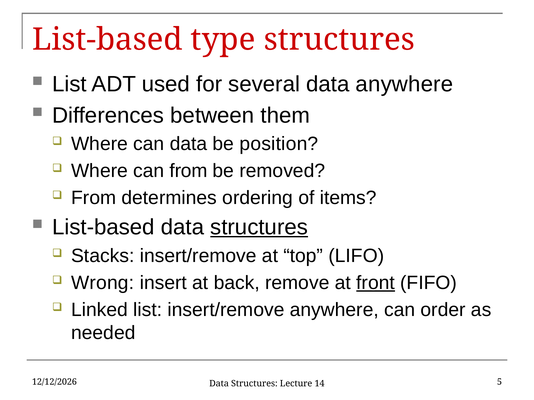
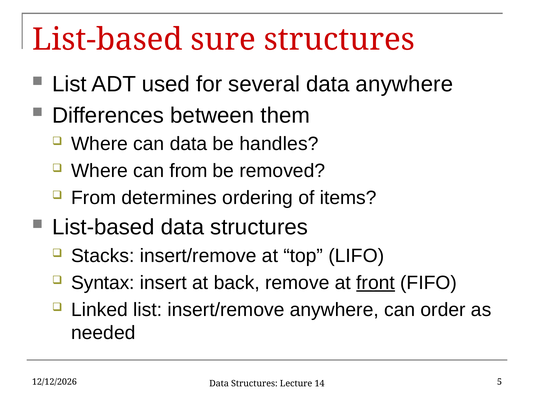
type: type -> sure (223, 40)
position: position -> handles (279, 144)
structures underline: present -> none (259, 228)
Wrong: Wrong -> Syntax (103, 283)
